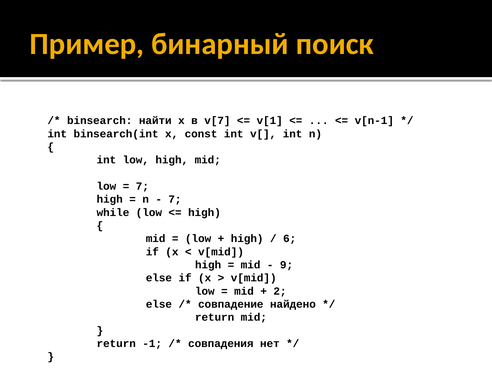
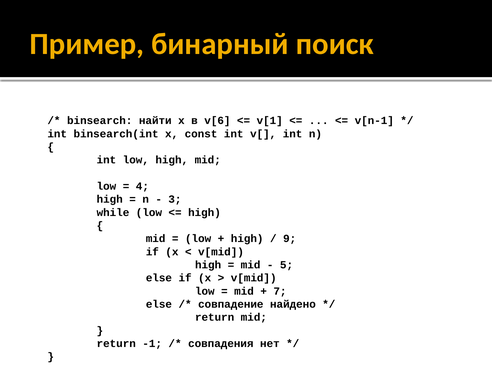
v[7: v[7 -> v[6 (217, 121)
7: 7 -> 4 (142, 186)
7: 7 -> 3 (175, 199)
6: 6 -> 9 (290, 239)
9: 9 -> 5 (287, 265)
2: 2 -> 7 (280, 291)
